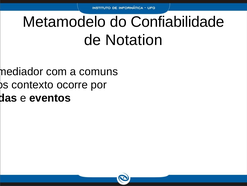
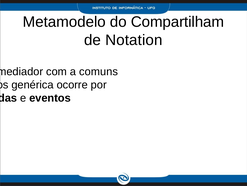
Confiabilidade: Confiabilidade -> Compartilham (177, 22)
contexto: contexto -> genérica (33, 84)
